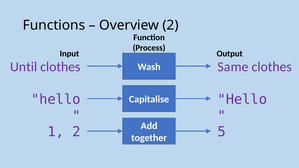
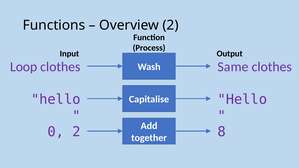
Until: Until -> Loop (24, 67)
1: 1 -> 0 (56, 132)
5: 5 -> 8 (222, 132)
